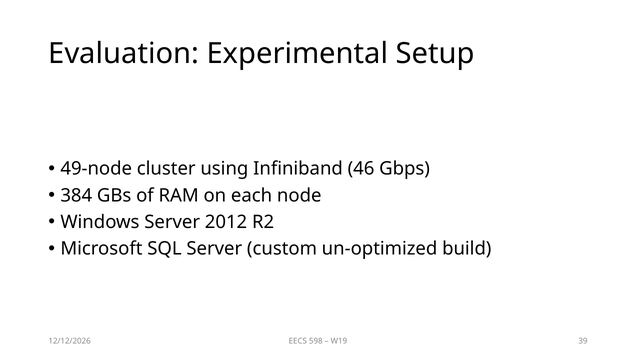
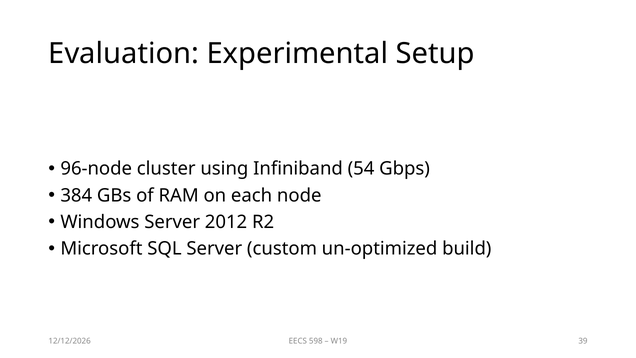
49-node: 49-node -> 96-node (96, 169)
46: 46 -> 54 (361, 169)
